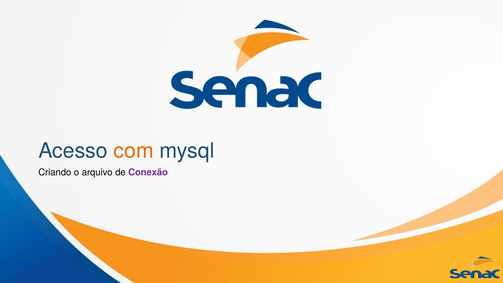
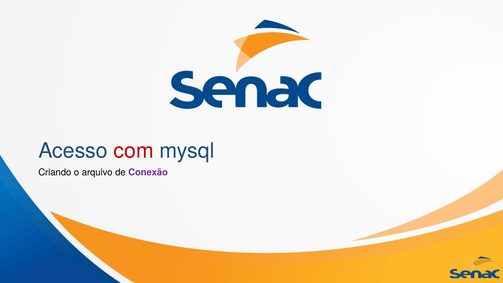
com colour: orange -> red (134, 151)
